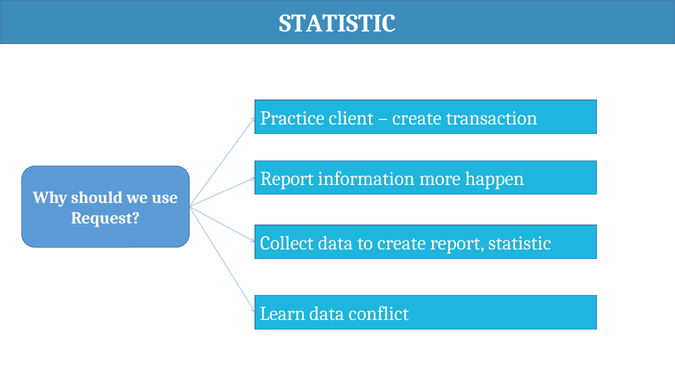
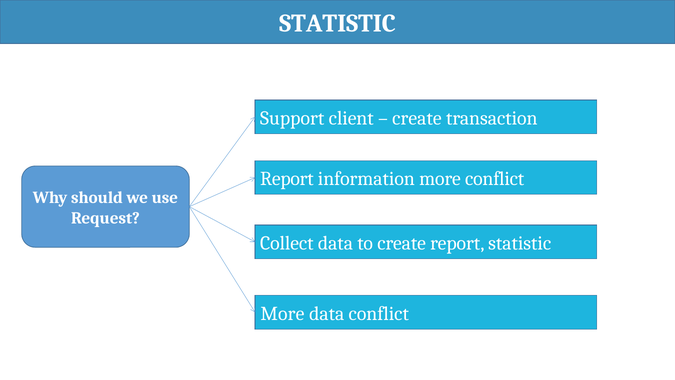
Practice: Practice -> Support (292, 118)
more happen: happen -> conflict (495, 179)
Learn: Learn -> More (282, 313)
